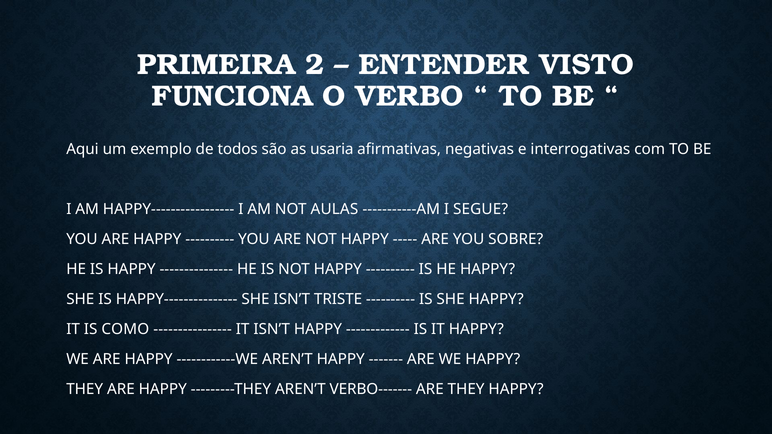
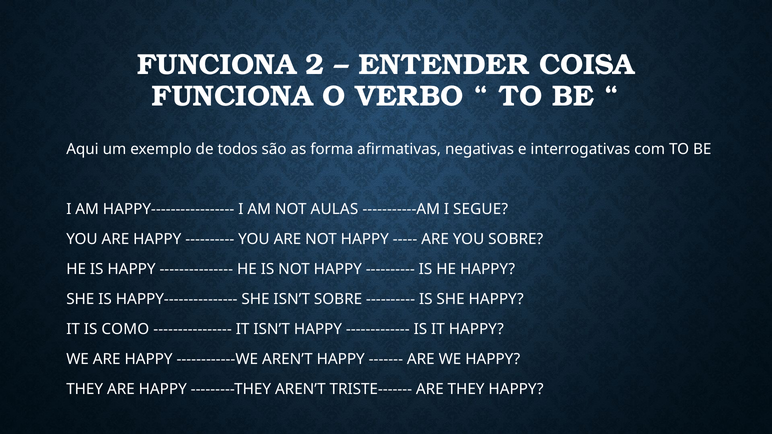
PRIMEIRA: PRIMEIRA -> FUNCIONA (216, 65)
VISTO: VISTO -> COISA (587, 65)
usaria: usaria -> forma (332, 149)
ISN’T TRISTE: TRISTE -> SOBRE (338, 300)
VERBO-------: VERBO------- -> TRISTE------- (371, 390)
